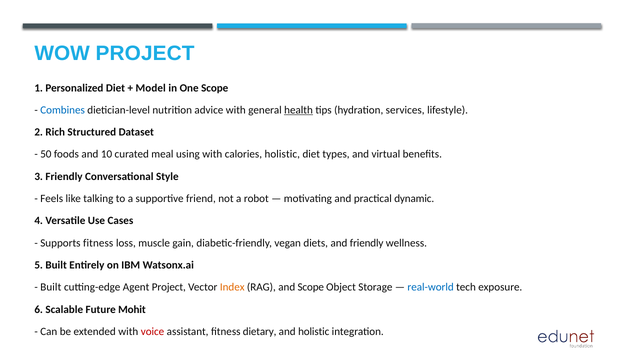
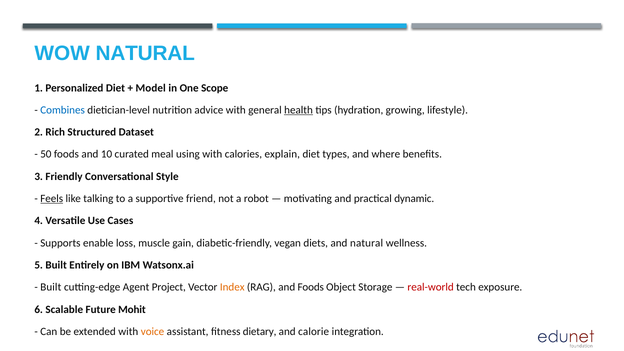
WOW PROJECT: PROJECT -> NATURAL (145, 53)
services: services -> growing (405, 110)
calories holistic: holistic -> explain (282, 154)
virtual: virtual -> where (386, 154)
Feels underline: none -> present (52, 199)
Supports fitness: fitness -> enable (98, 243)
and friendly: friendly -> natural (367, 243)
and Scope: Scope -> Foods (311, 287)
real-world colour: blue -> red (431, 287)
voice colour: red -> orange (153, 332)
and holistic: holistic -> calorie (314, 332)
